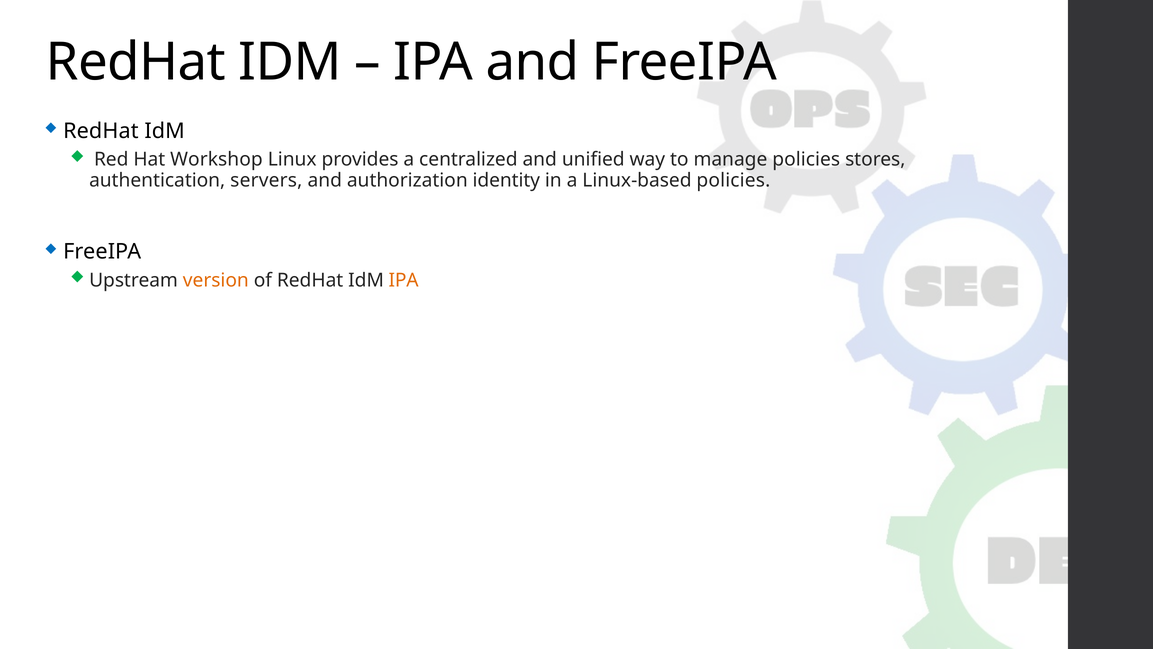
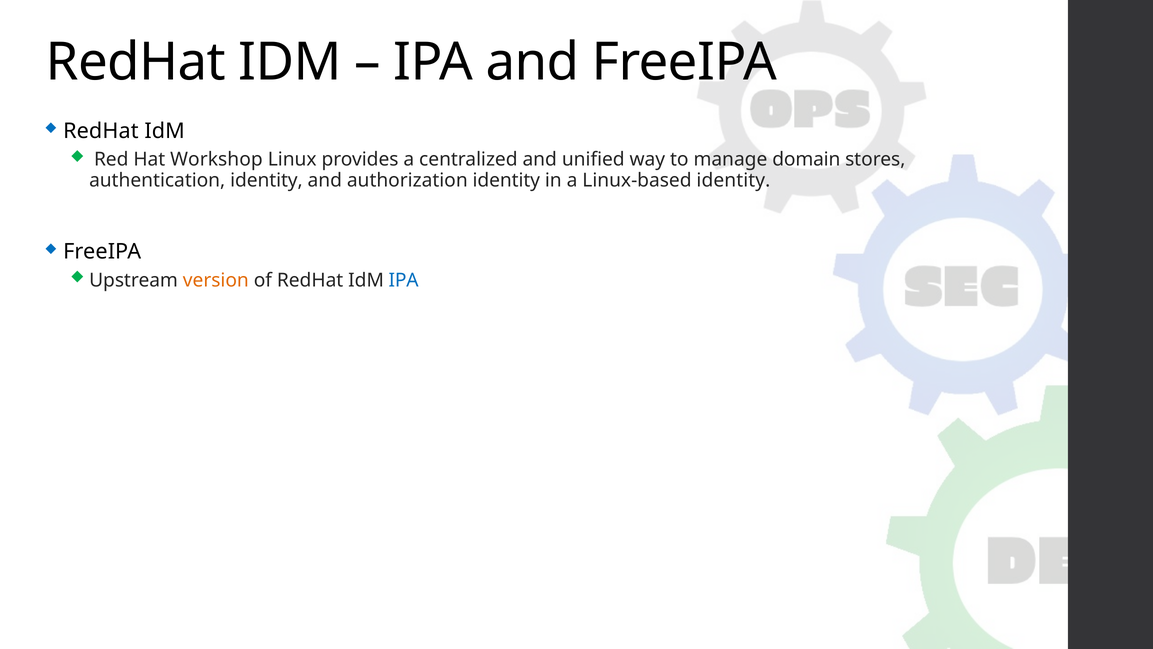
manage policies: policies -> domain (806, 159)
authentication servers: servers -> identity (266, 180)
Linux-based policies: policies -> identity (733, 180)
IPA colour: orange -> blue (404, 280)
